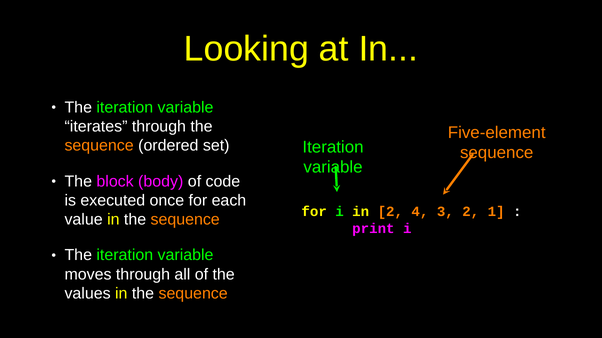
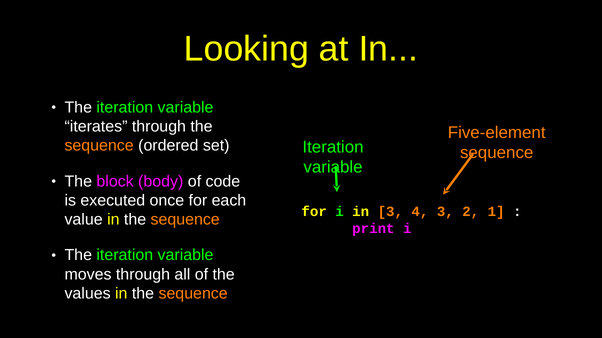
in 2: 2 -> 3 (390, 212)
